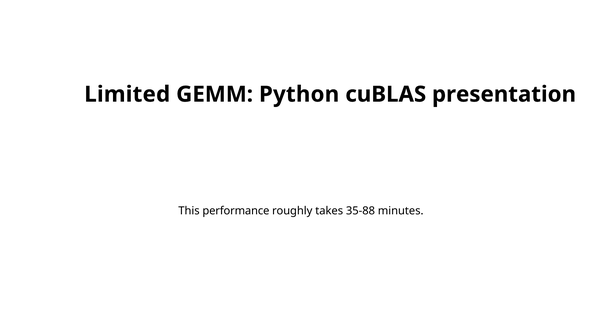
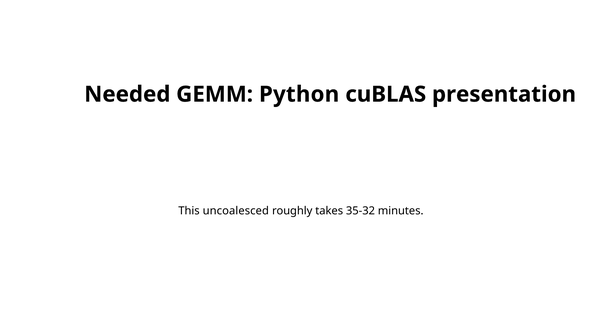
Limited: Limited -> Needed (127, 94)
performance: performance -> uncoalesced (236, 211)
35-88: 35-88 -> 35-32 (360, 211)
